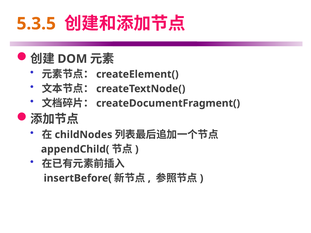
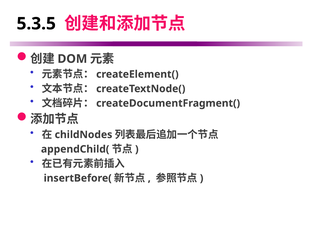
5.3.5 colour: orange -> black (36, 24)
